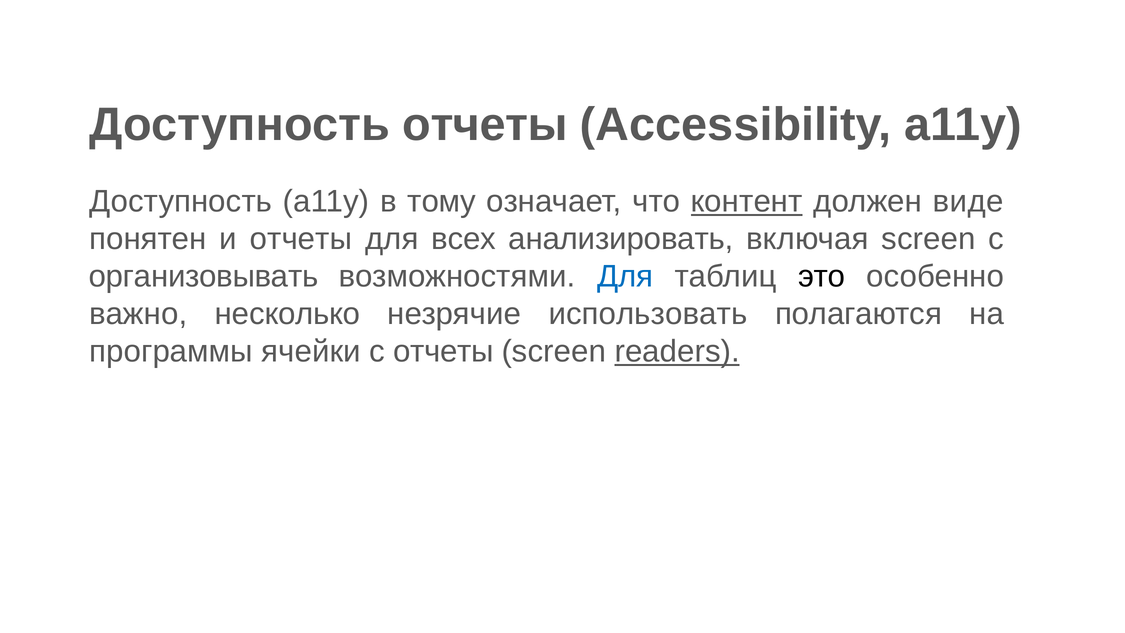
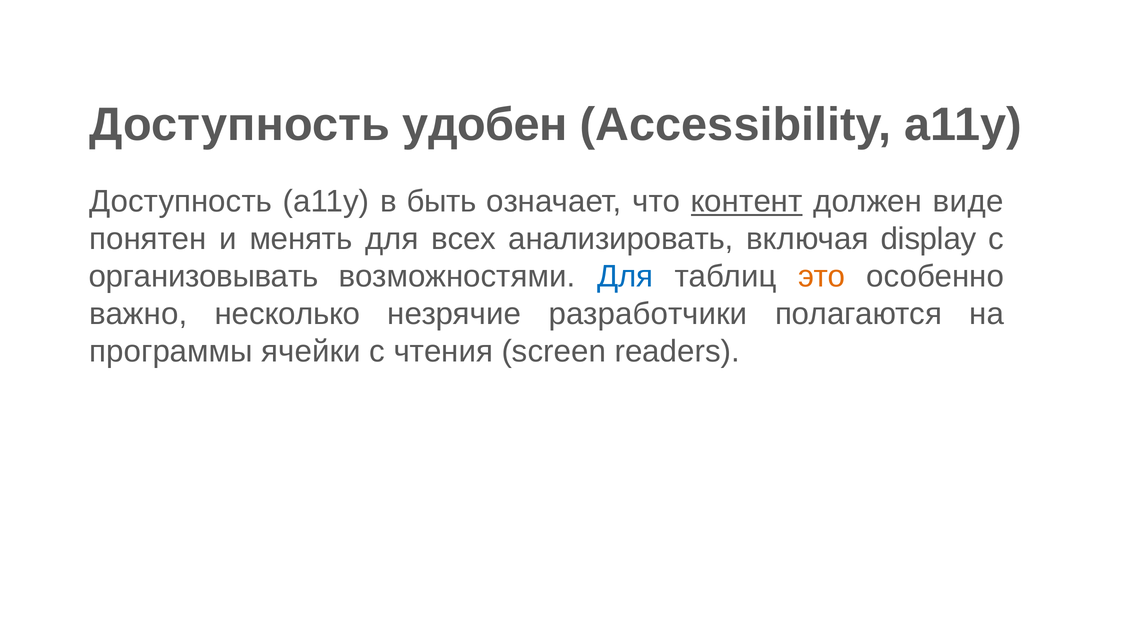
Доступность отчеты: отчеты -> удобен (485, 125)
тому: тому -> быть (442, 201)
и отчеты: отчеты -> менять (301, 239)
включая screen: screen -> display (929, 239)
это colour: black -> orange (822, 276)
использовать: использовать -> разработчики (648, 314)
с отчеты: отчеты -> чтения (443, 351)
readers underline: present -> none (677, 351)
